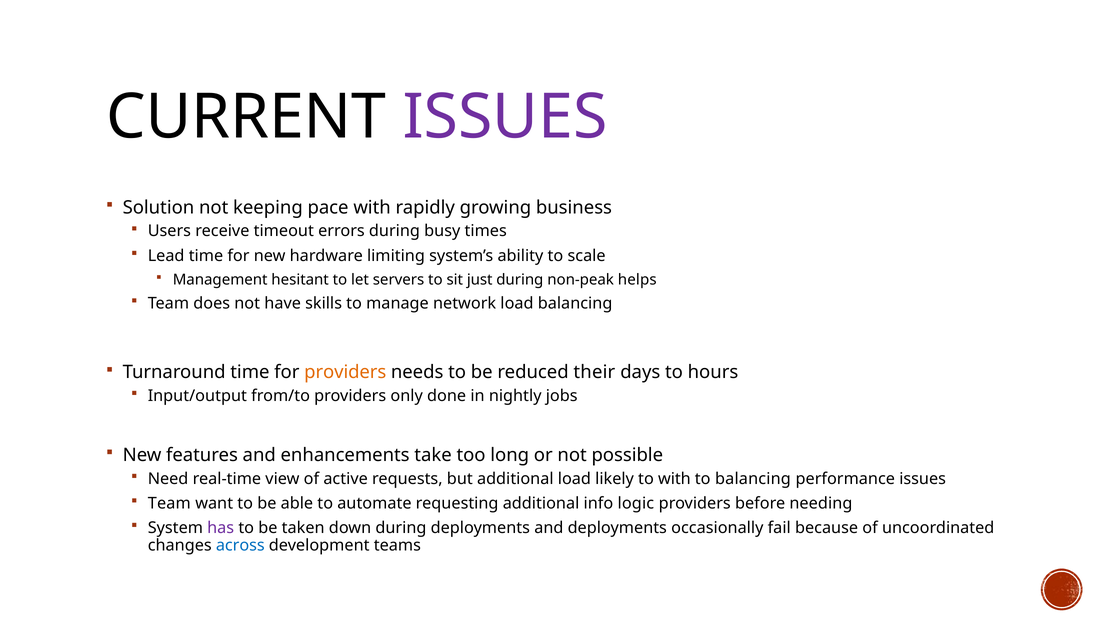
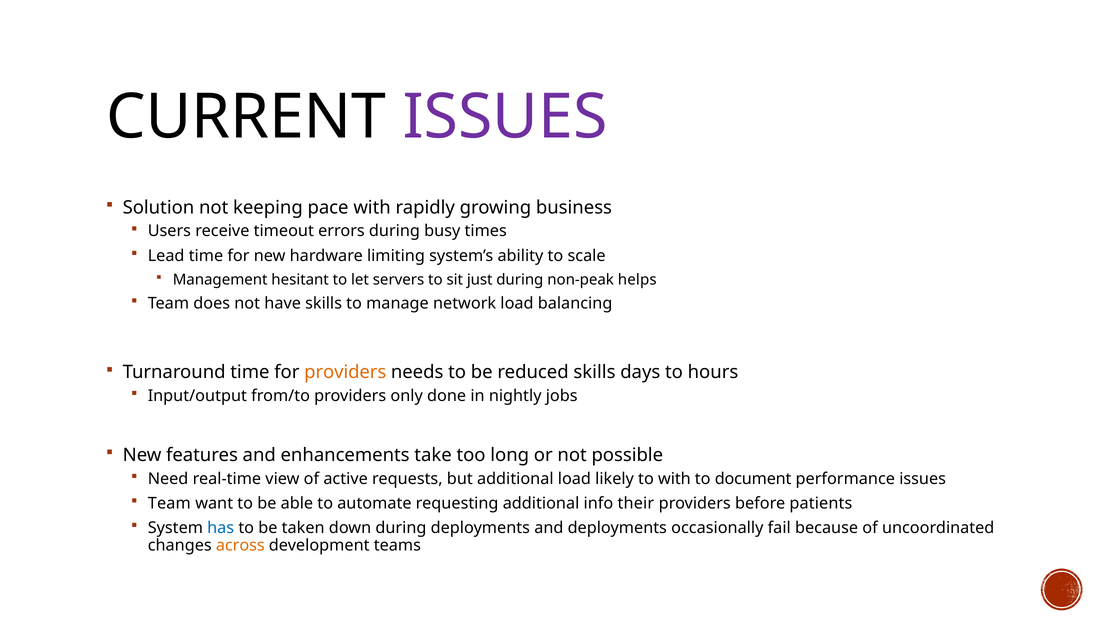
reduced their: their -> skills (594, 372)
to balancing: balancing -> document (753, 479)
logic: logic -> their (636, 503)
needing: needing -> patients (821, 503)
has colour: purple -> blue (221, 528)
across colour: blue -> orange (240, 545)
